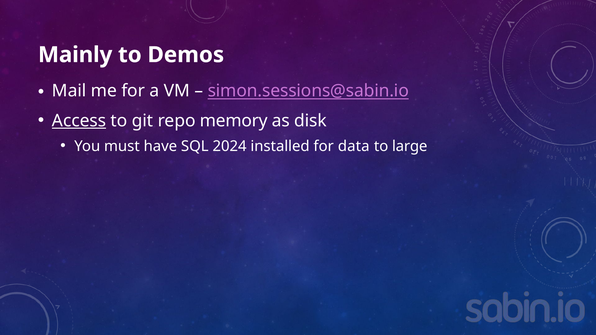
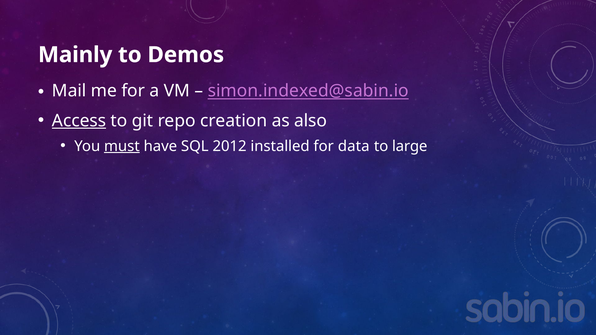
simon.sessions@sabin.io: simon.sessions@sabin.io -> simon.indexed@sabin.io (308, 91)
memory: memory -> creation (234, 121)
disk: disk -> also (311, 121)
must underline: none -> present (122, 146)
2024: 2024 -> 2012 (230, 146)
